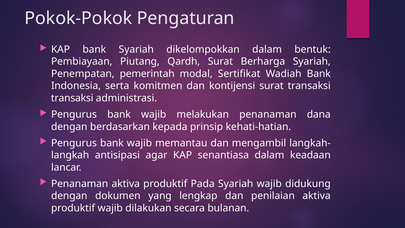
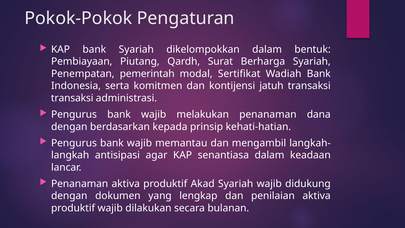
kontijensi surat: surat -> jatuh (271, 86)
Pada: Pada -> Akad (203, 184)
